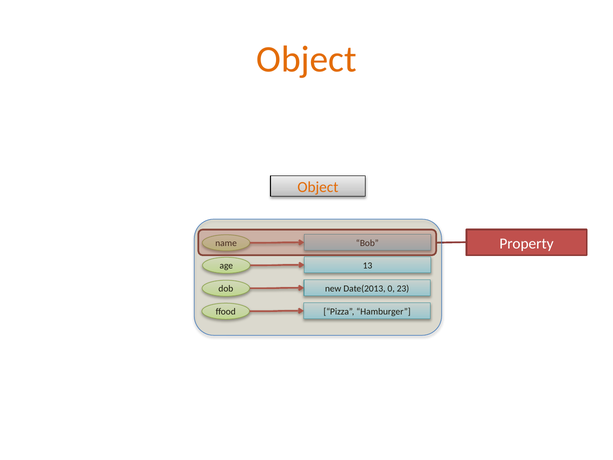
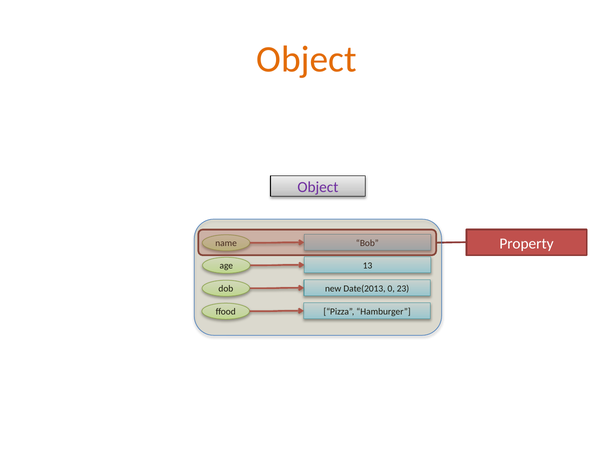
Object colour: orange -> purple (318, 187)
